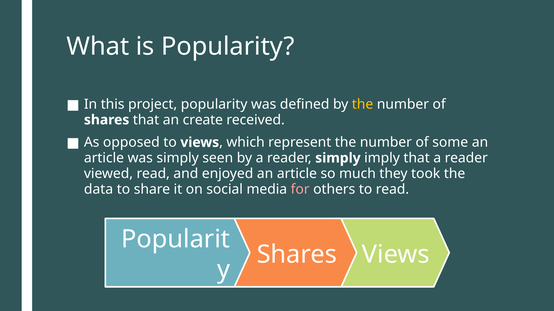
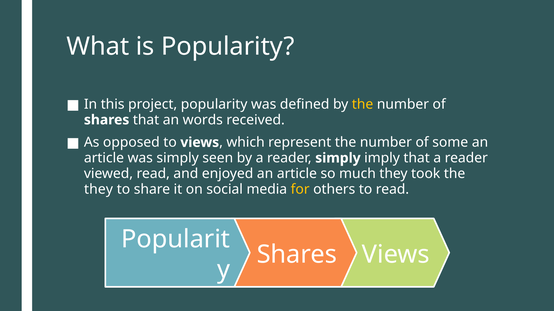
create: create -> words (203, 120)
data: data -> they (99, 190)
for colour: pink -> yellow (300, 190)
